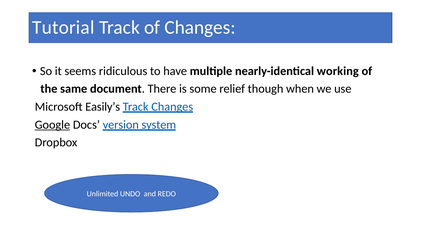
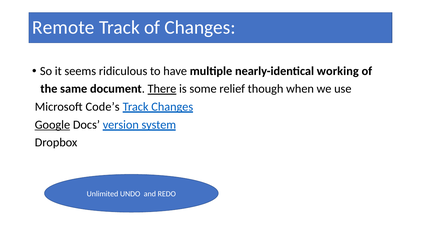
Tutorial: Tutorial -> Remote (63, 28)
There underline: none -> present (162, 89)
Easily’s: Easily’s -> Code’s (103, 107)
